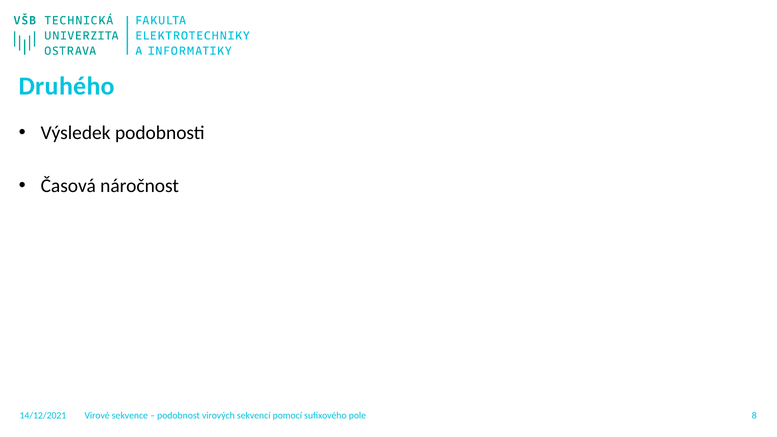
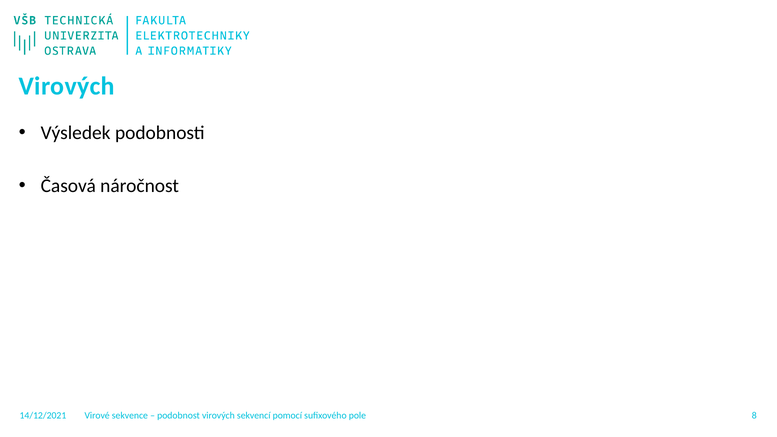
Druhého: Druhého -> Virových (67, 86)
